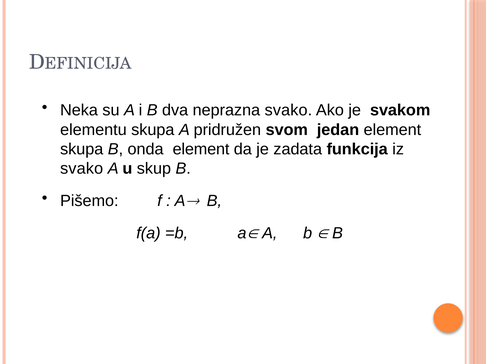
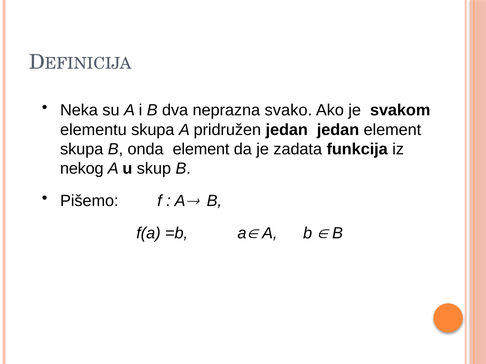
pridružen svom: svom -> jedan (287, 130)
svako: svako -> nekog (82, 169)
